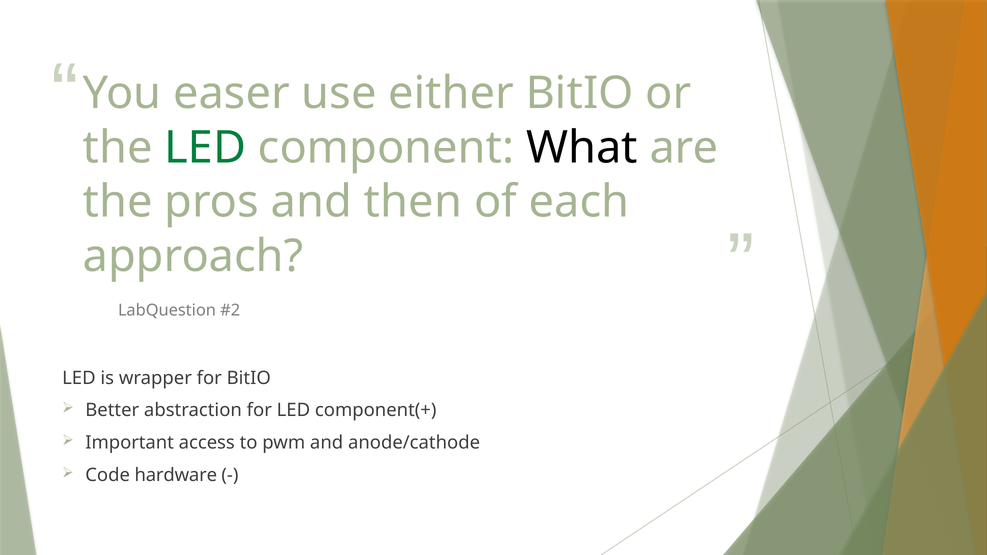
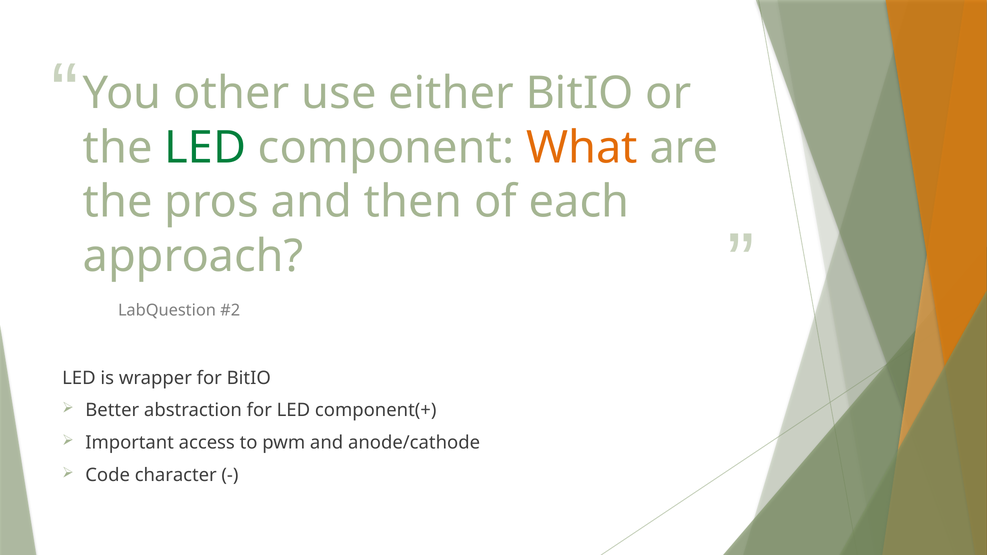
easer: easer -> other (231, 93)
What colour: black -> orange (582, 148)
hardware: hardware -> character (176, 476)
